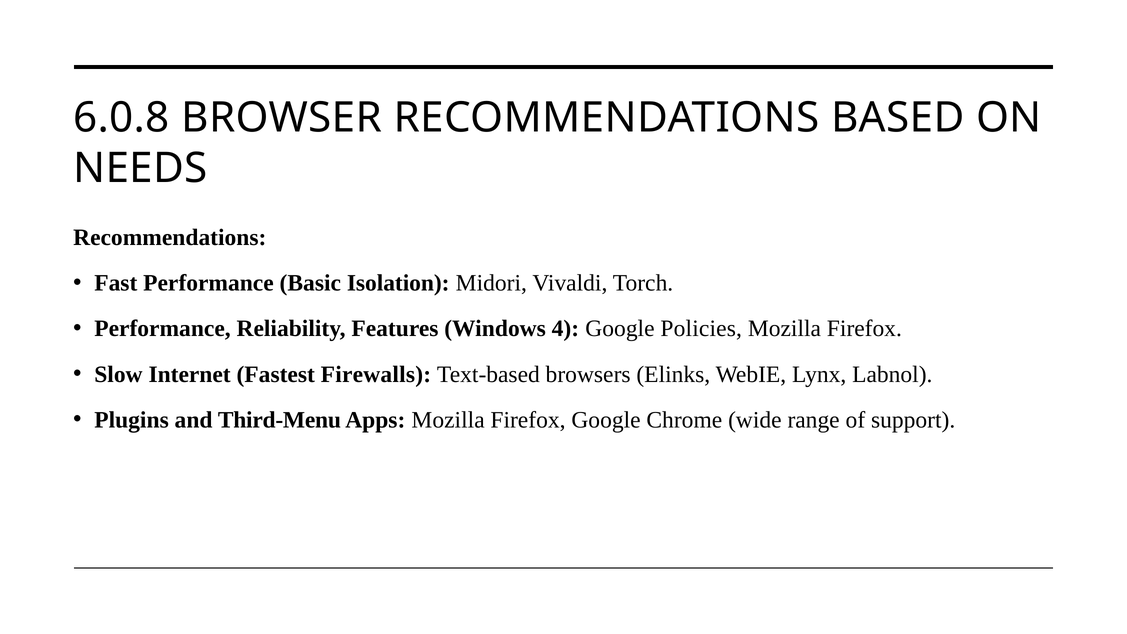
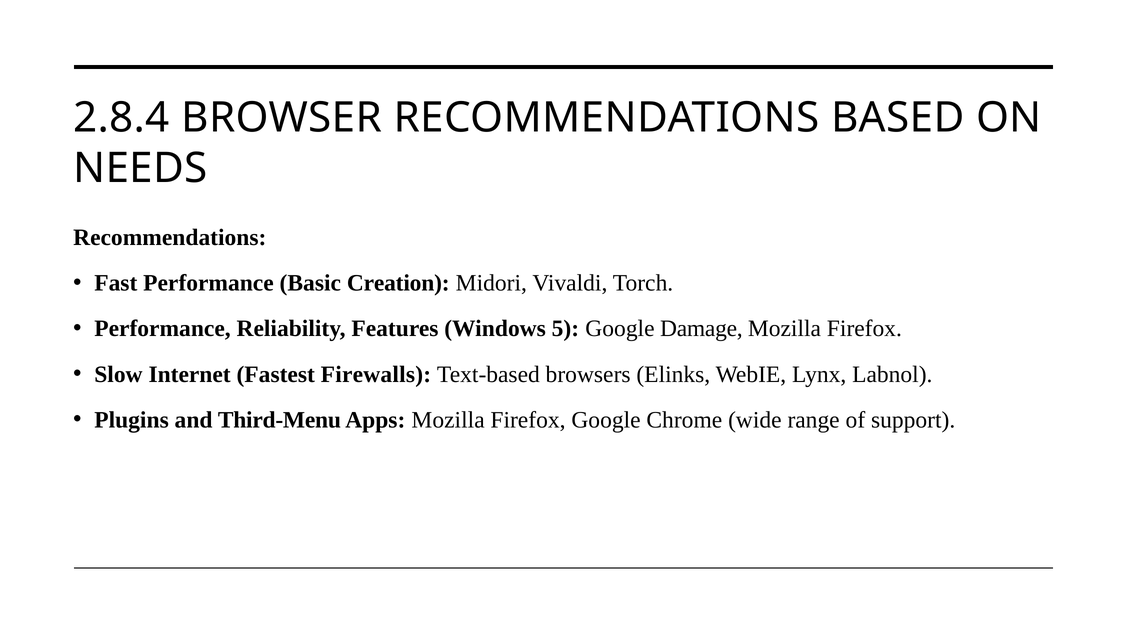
6.0.8: 6.0.8 -> 2.8.4 (121, 118)
Isolation: Isolation -> Creation (398, 283)
4: 4 -> 5 (565, 329)
Policies: Policies -> Damage (701, 329)
